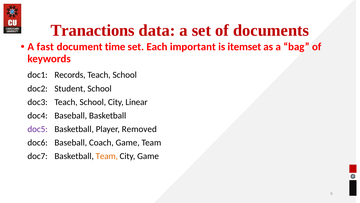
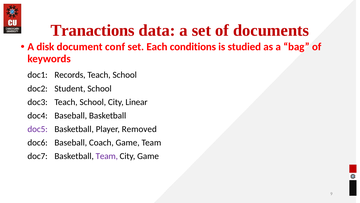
fast: fast -> disk (45, 47)
time: time -> conf (115, 47)
important: important -> conditions (193, 47)
itemset: itemset -> studied (244, 47)
Team colour: orange -> purple (107, 156)
